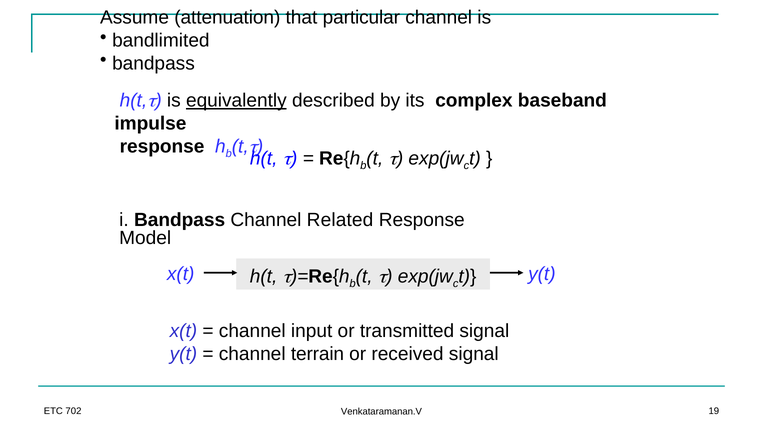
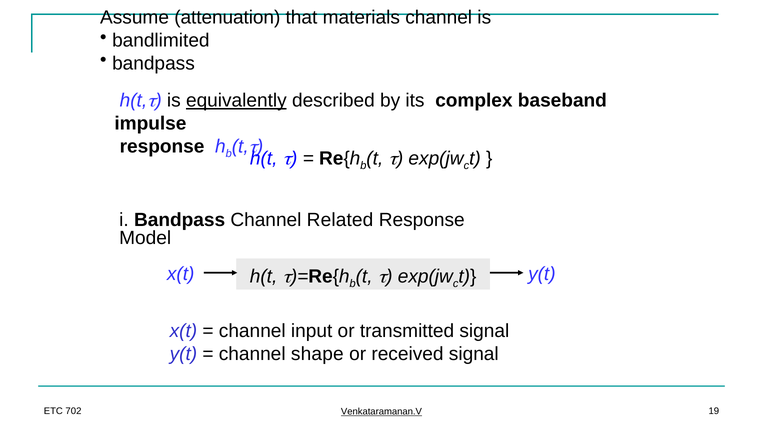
particular: particular -> materials (361, 18)
terrain: terrain -> shape (317, 354)
Venkataramanan.V underline: none -> present (381, 412)
